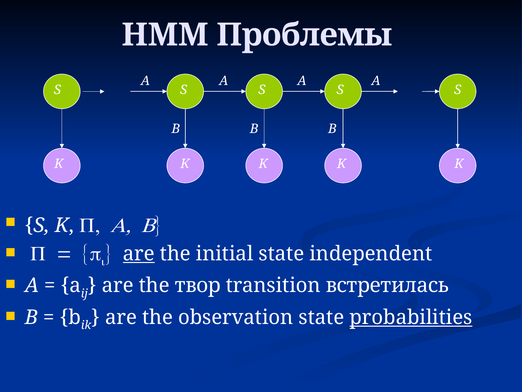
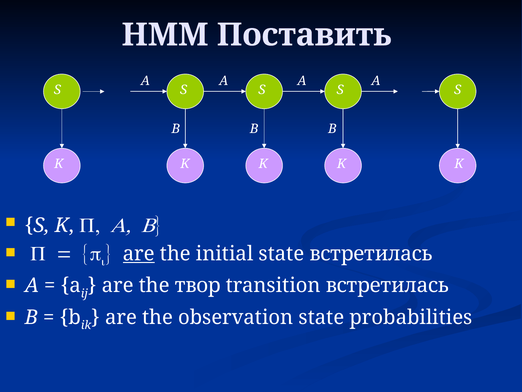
Проблемы: Проблемы -> Поставить (304, 35)
state independent: independent -> встретилась (371, 253)
probabilities underline: present -> none (411, 317)
